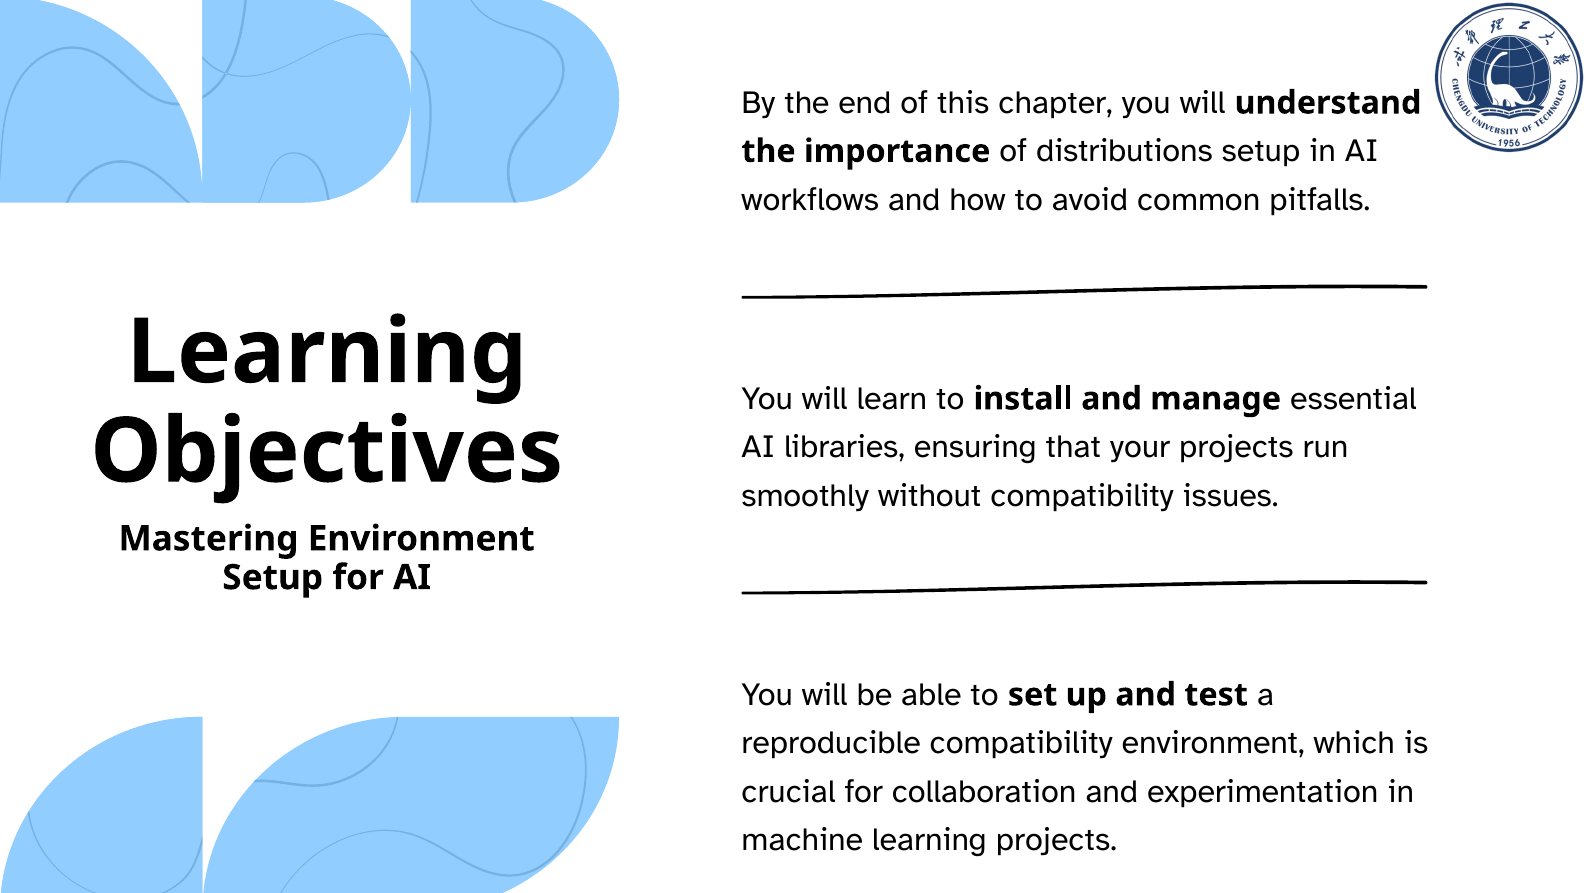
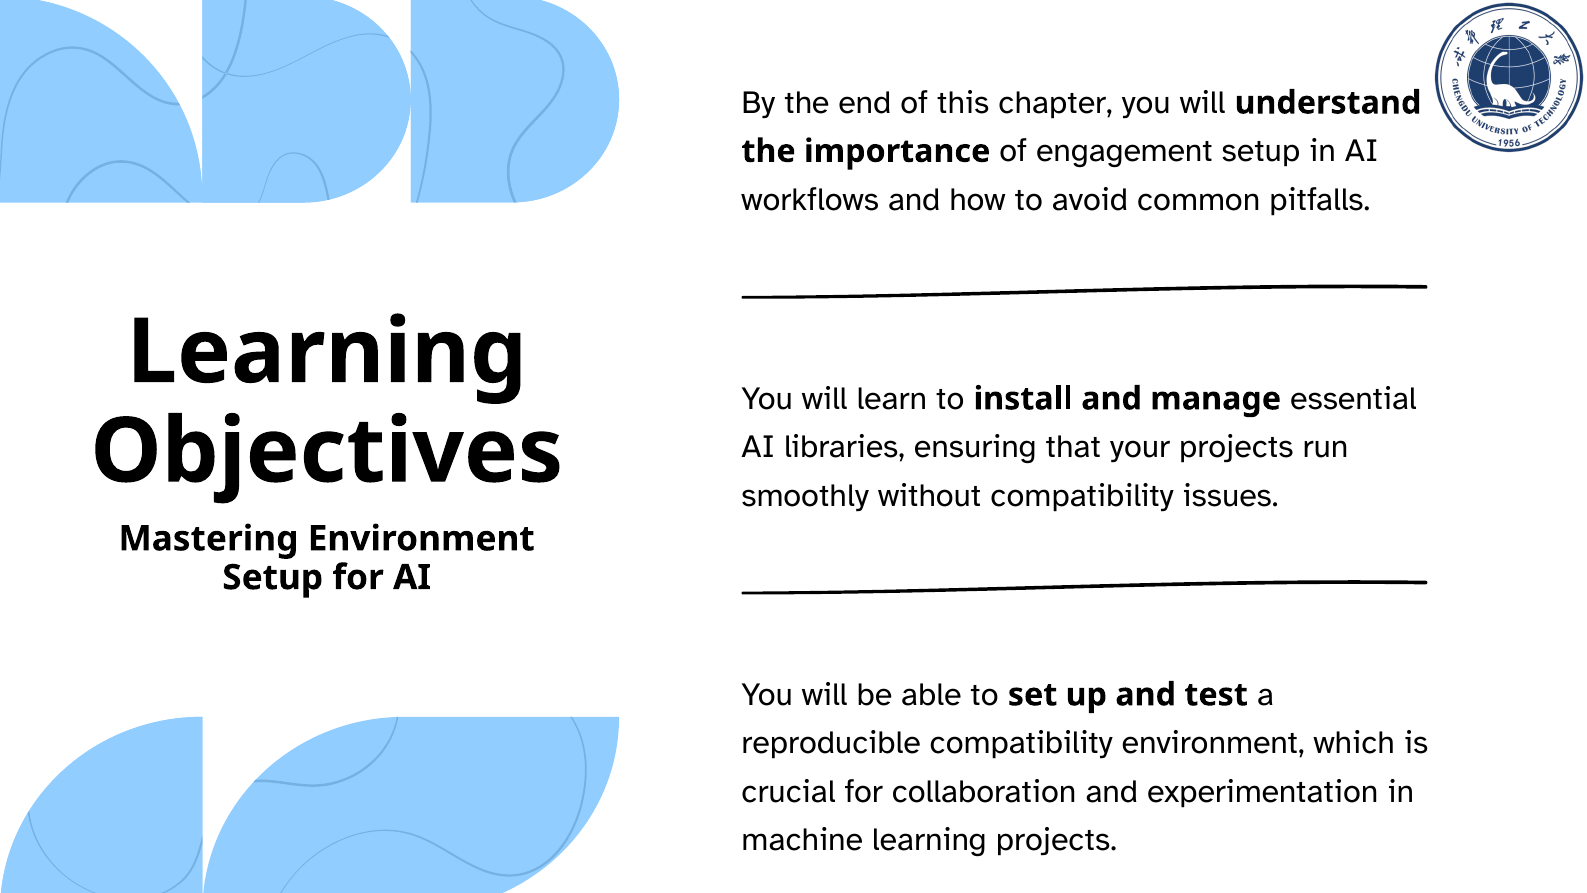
distributions: distributions -> engagement (1125, 151)
